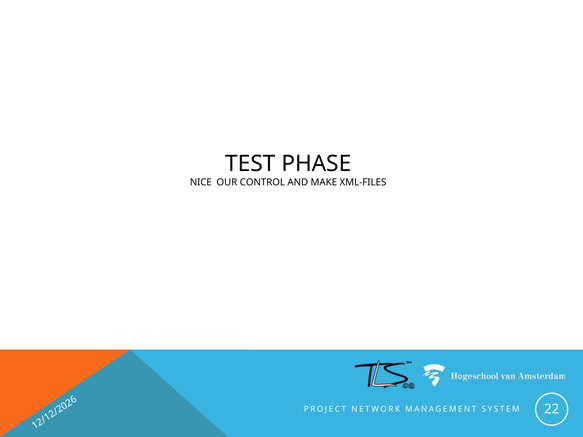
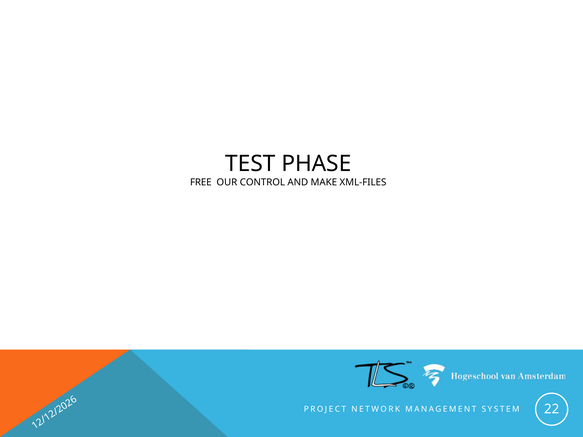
NICE: NICE -> FREE (201, 182)
